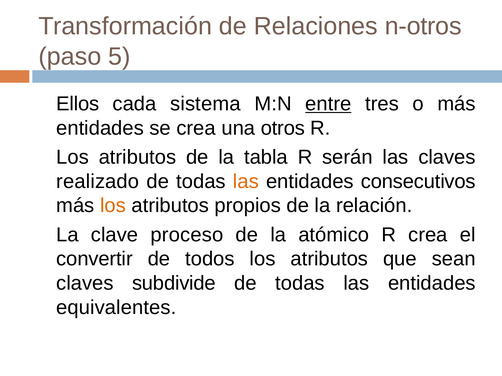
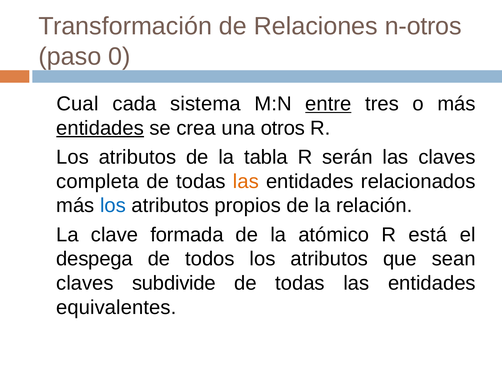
5: 5 -> 0 (119, 57)
Ellos: Ellos -> Cual (77, 104)
entidades underline: none -> present (100, 128)
realizado: realizado -> completa (98, 182)
consecutivos: consecutivos -> relacionados (418, 182)
los colour: orange -> blue (113, 206)
proceso: proceso -> formada (187, 235)
R crea: crea -> está (428, 235)
convertir: convertir -> despega (95, 259)
